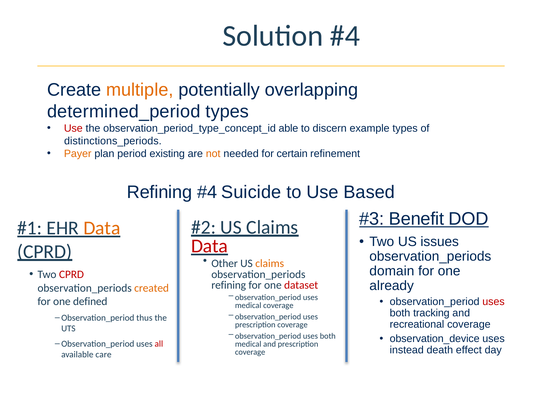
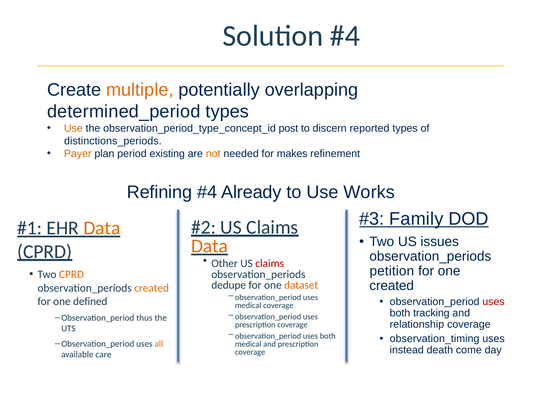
Use colour: red -> orange (73, 128)
able: able -> post (288, 128)
example: example -> reported (370, 128)
certain: certain -> makes (292, 153)
Suicide: Suicide -> Already (251, 192)
Based: Based -> Works (369, 192)
Benefit: Benefit -> Family (416, 219)
Data colour: red -> orange (210, 246)
claims colour: orange -> red (270, 263)
domain: domain -> petition (392, 271)
CPRD colour: red -> orange (71, 274)
already: already -> created (392, 285)
refining: refining -> dedupe (229, 285)
dataset colour: red -> orange (301, 285)
recreational: recreational -> relationship (417, 324)
observation_device: observation_device -> observation_timing (435, 338)
all colour: red -> orange (159, 343)
effect: effect -> come (469, 350)
